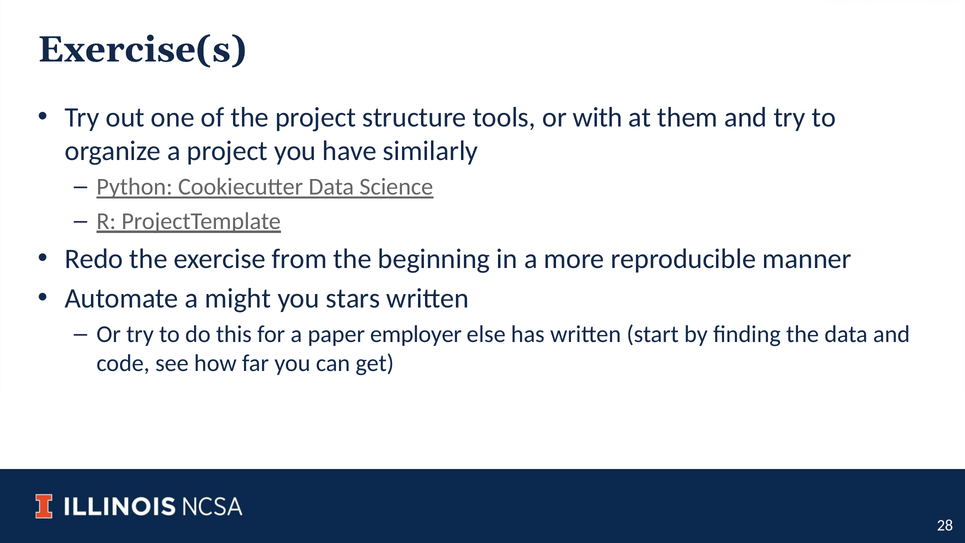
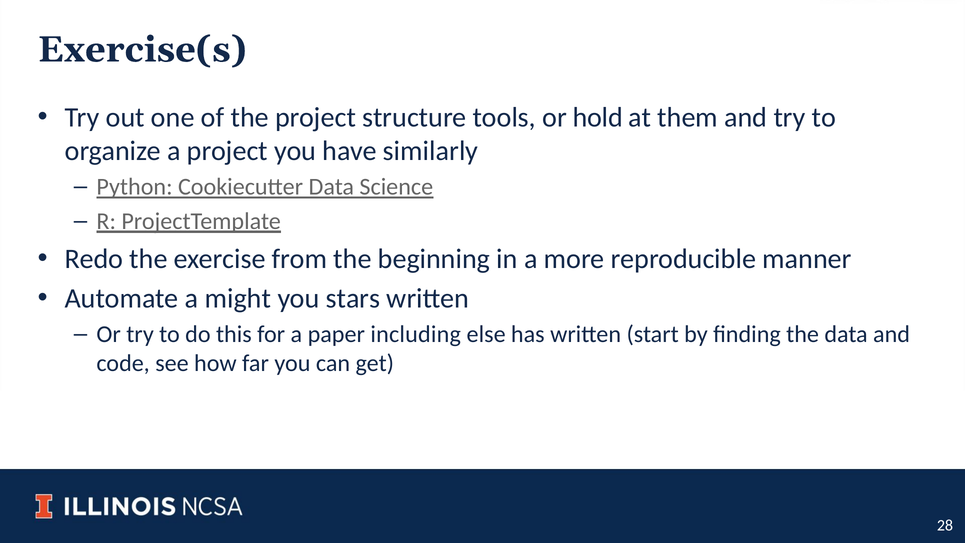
with: with -> hold (598, 117)
employer: employer -> including (416, 334)
